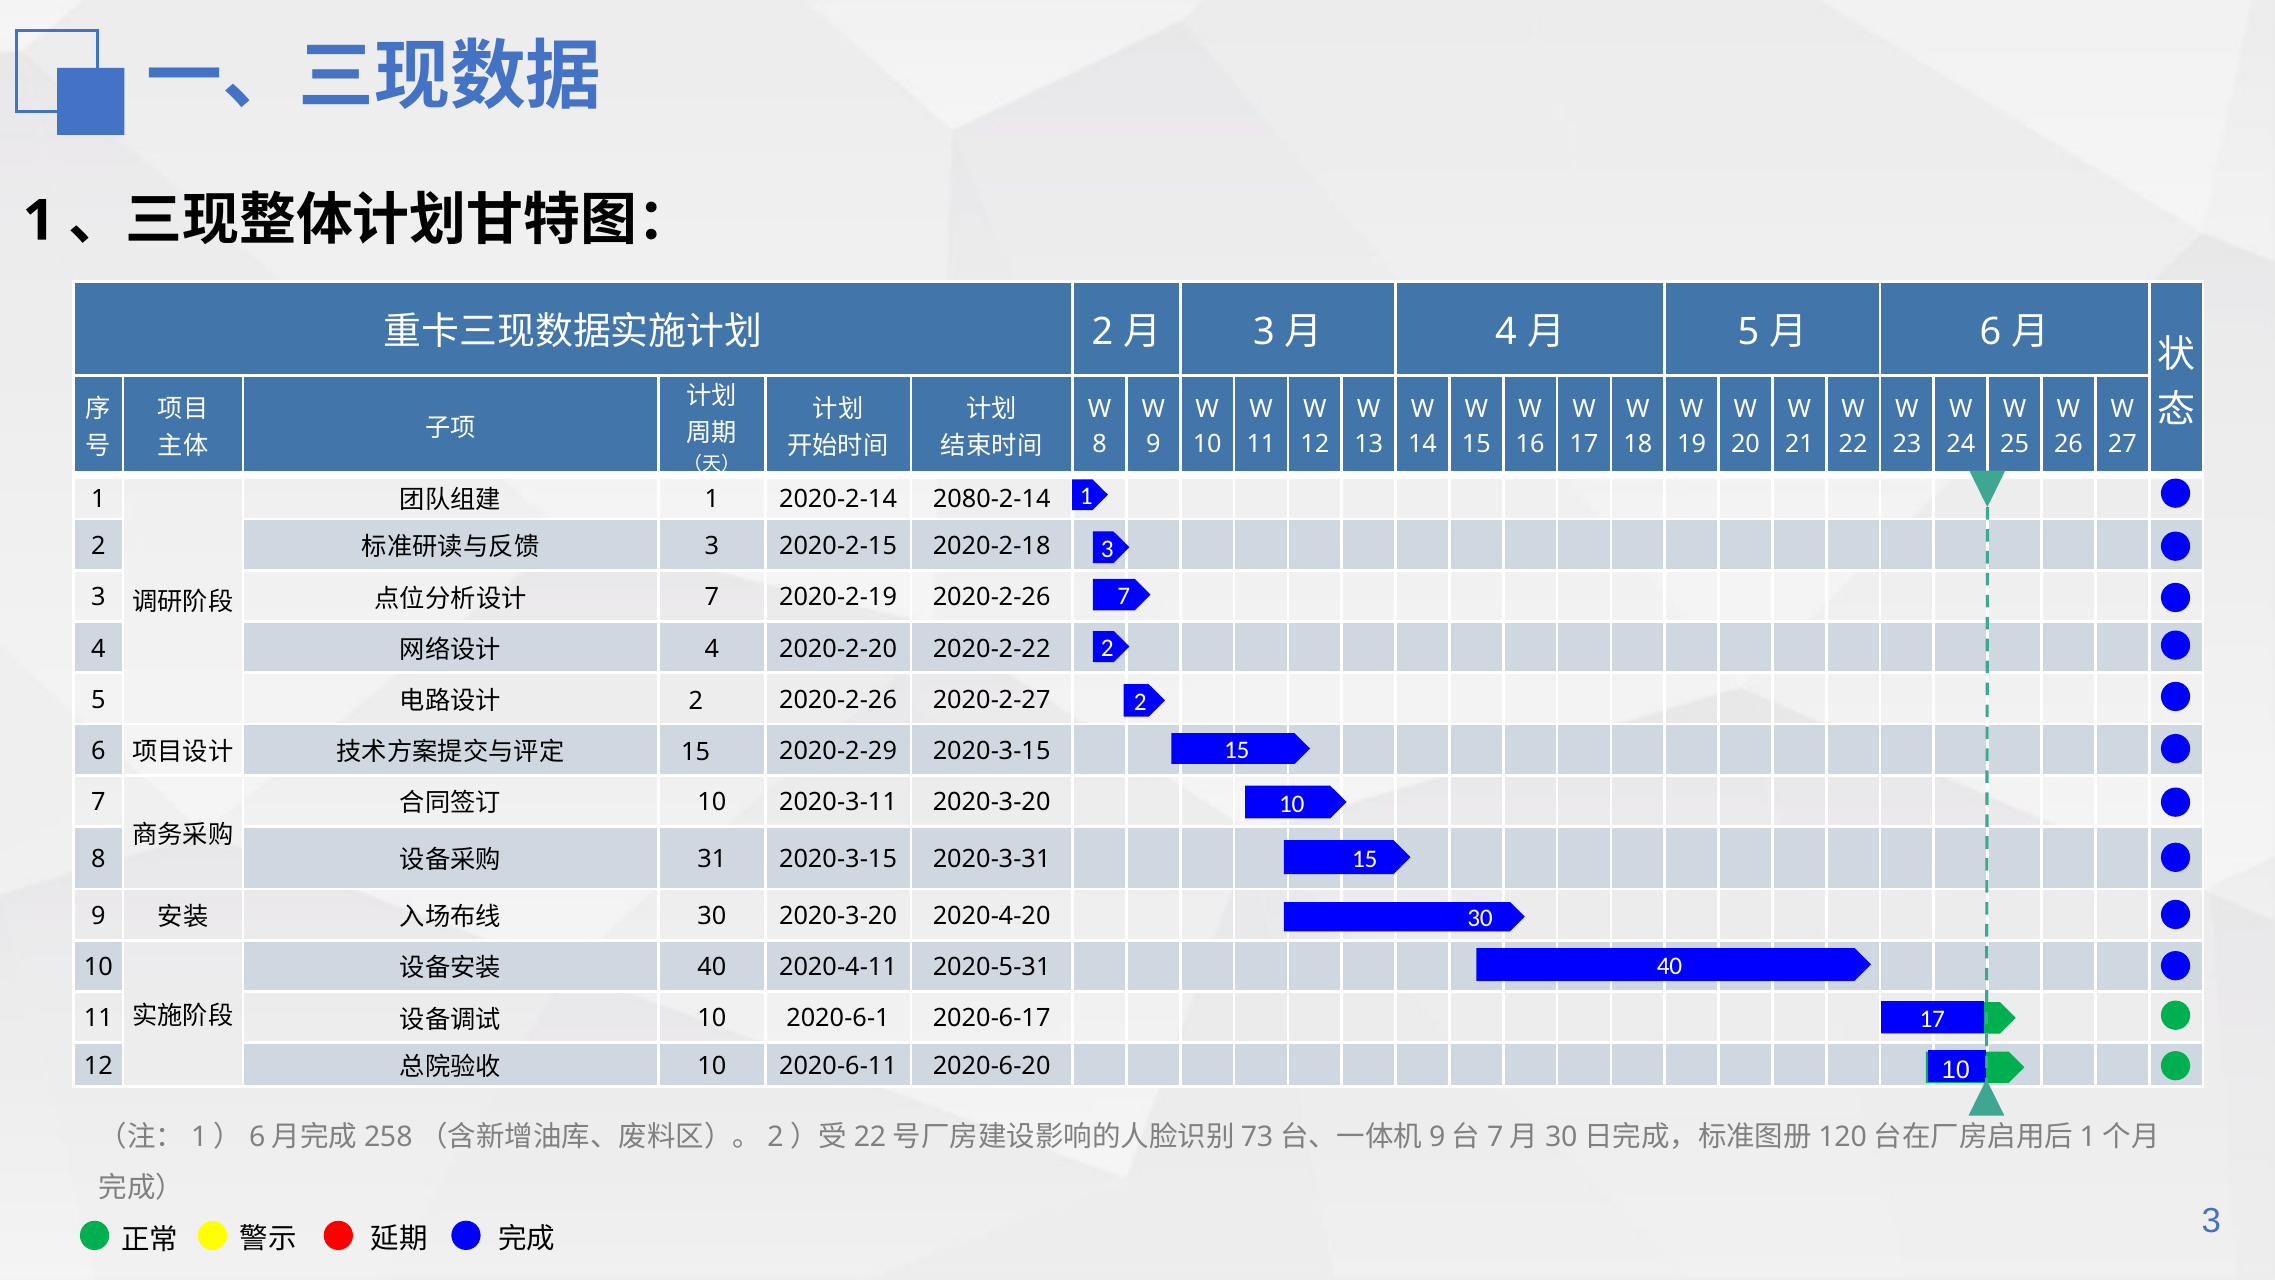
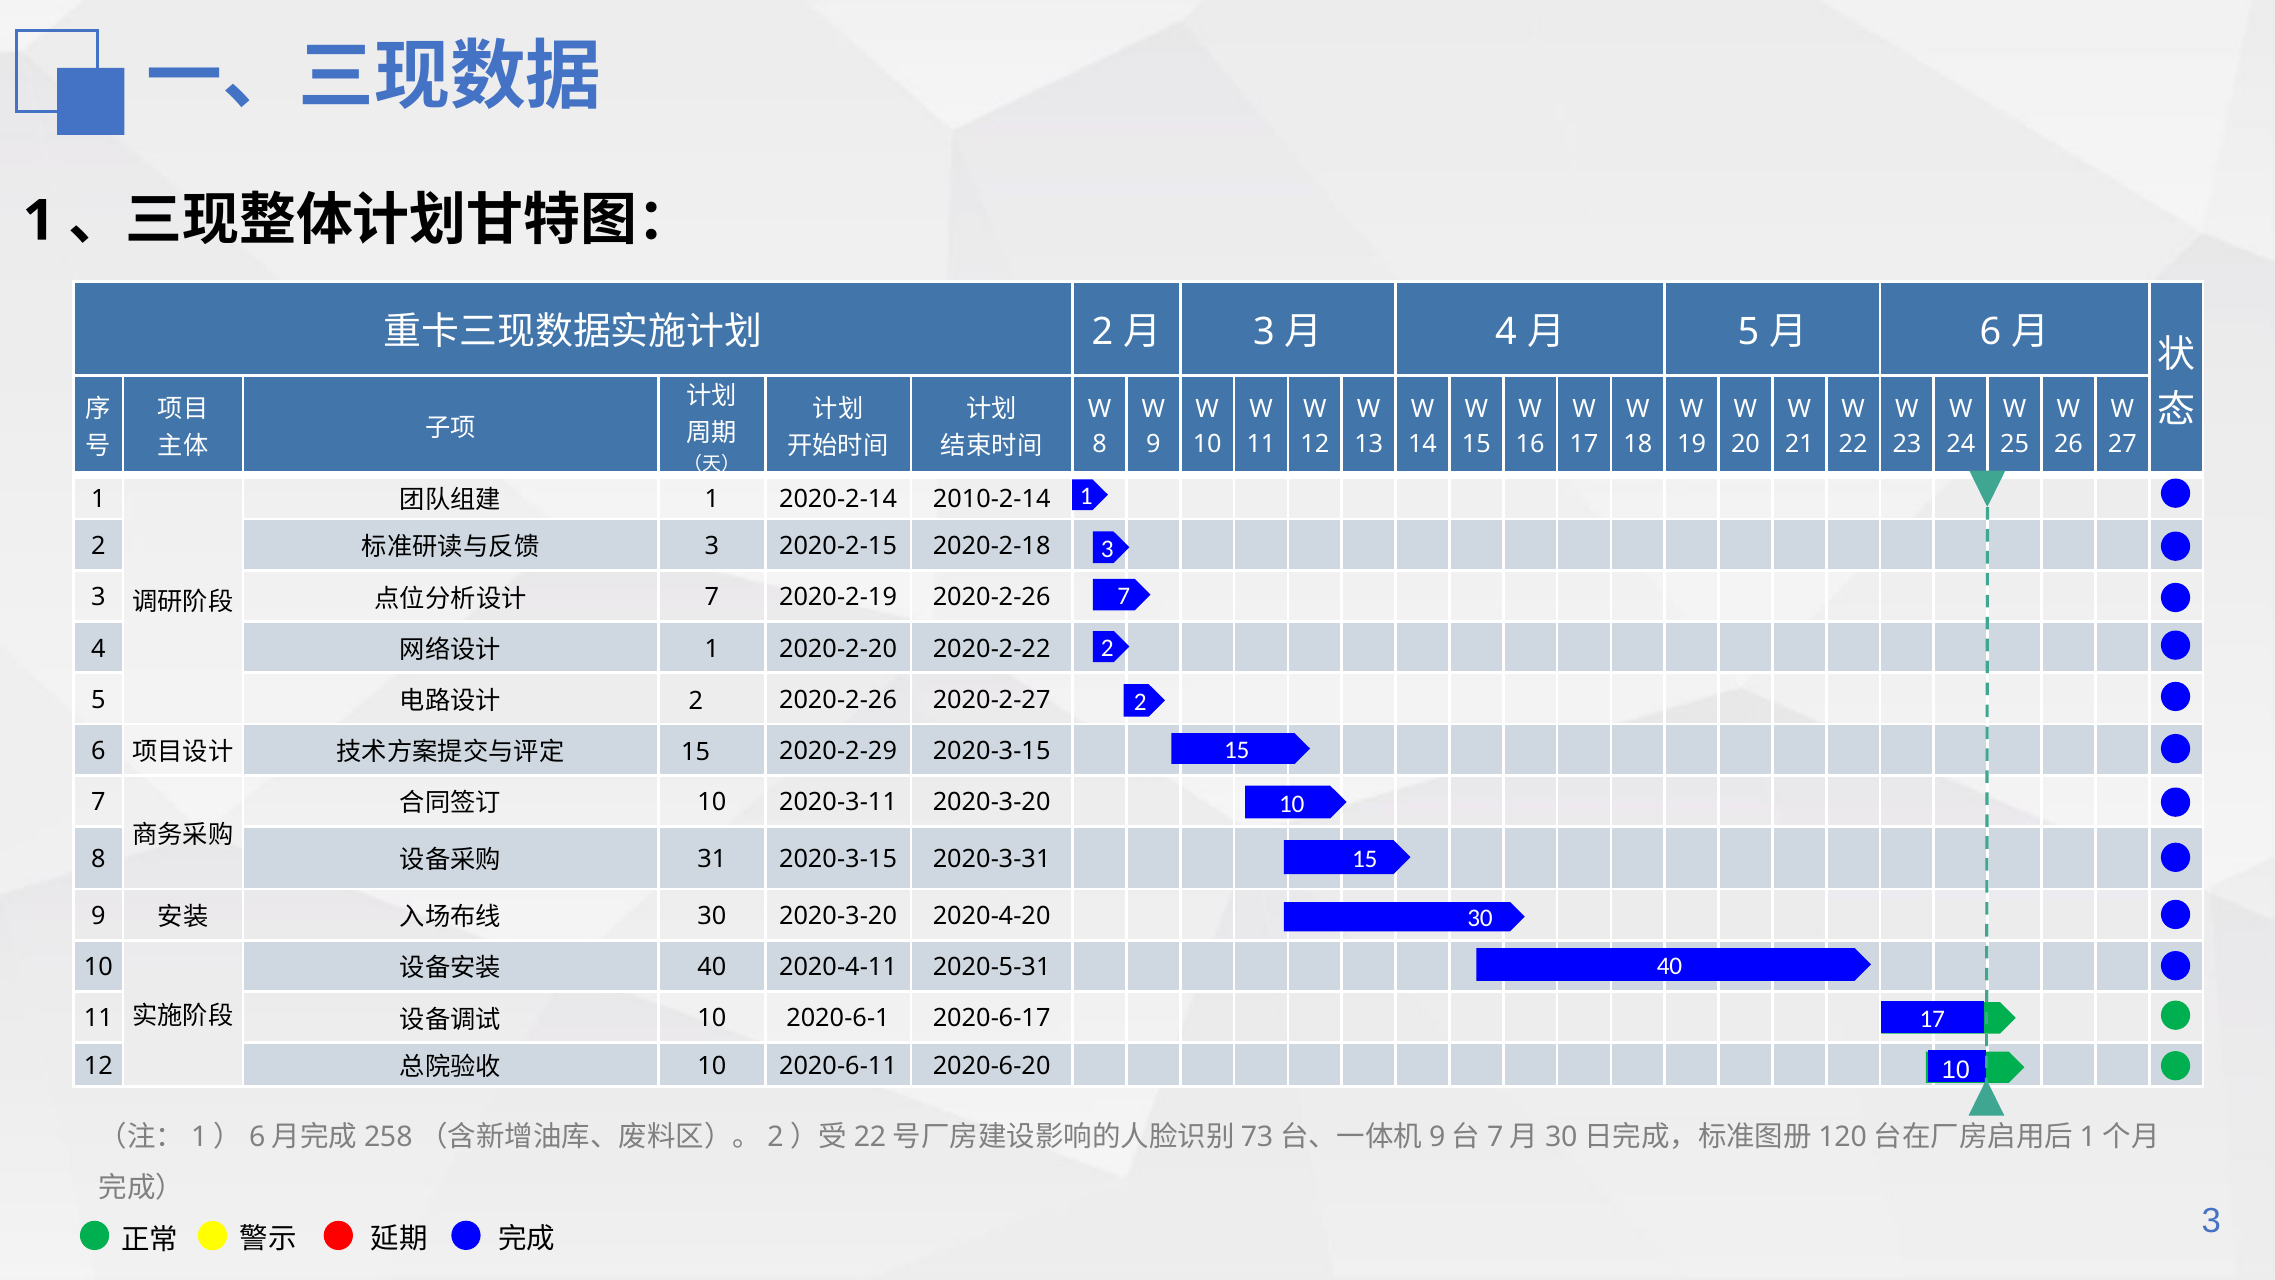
2080-2-14: 2080-2-14 -> 2010-2-14 (992, 499)
4: 4 -> 1 (712, 649)
